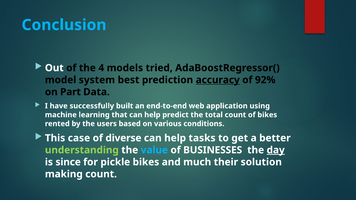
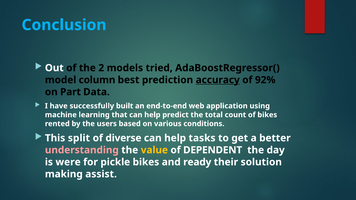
4: 4 -> 2 (101, 68)
system: system -> column (97, 80)
case: case -> split (79, 138)
understanding colour: light green -> pink (82, 150)
value colour: light blue -> yellow (154, 150)
BUSINESSES: BUSINESSES -> DEPENDENT (213, 150)
day underline: present -> none (276, 150)
since: since -> were (68, 162)
much: much -> ready (197, 162)
making count: count -> assist (101, 174)
